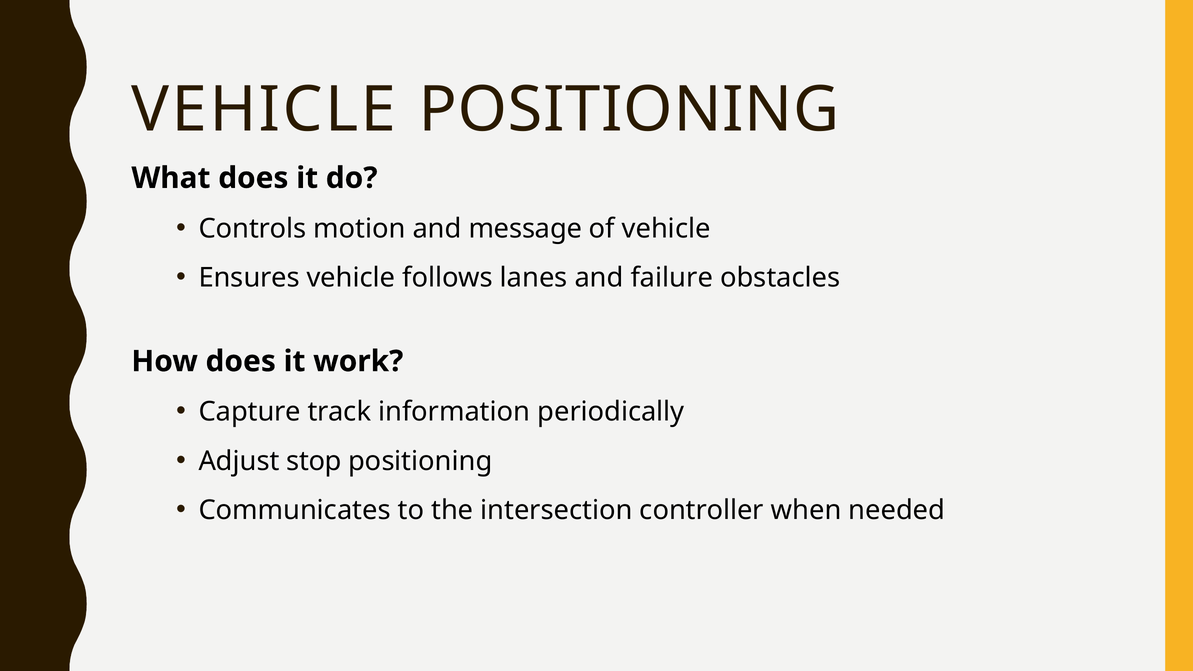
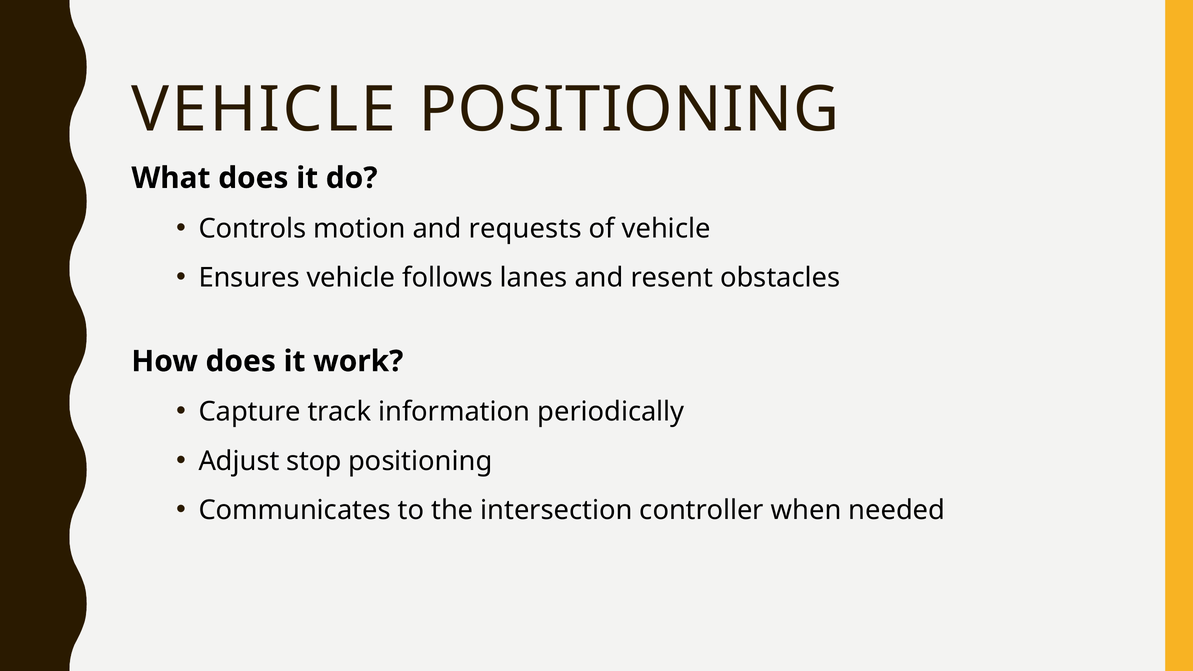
message: message -> requests (525, 229)
failure: failure -> resent (672, 278)
